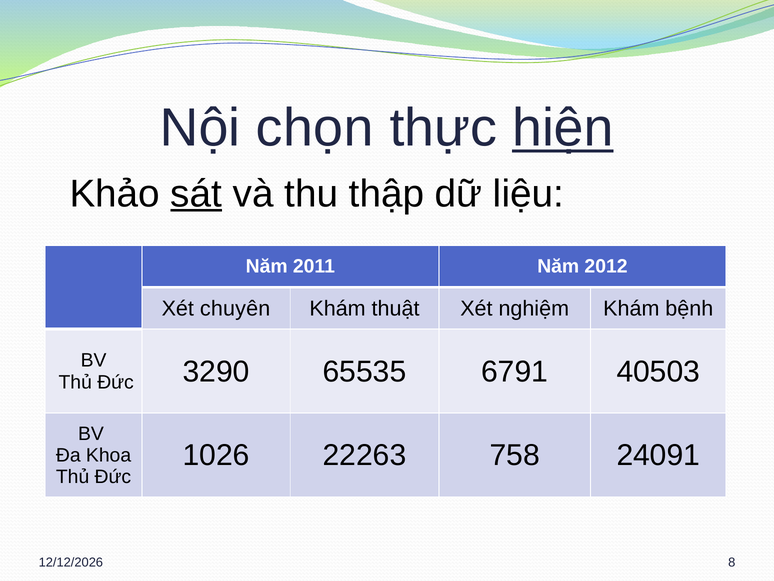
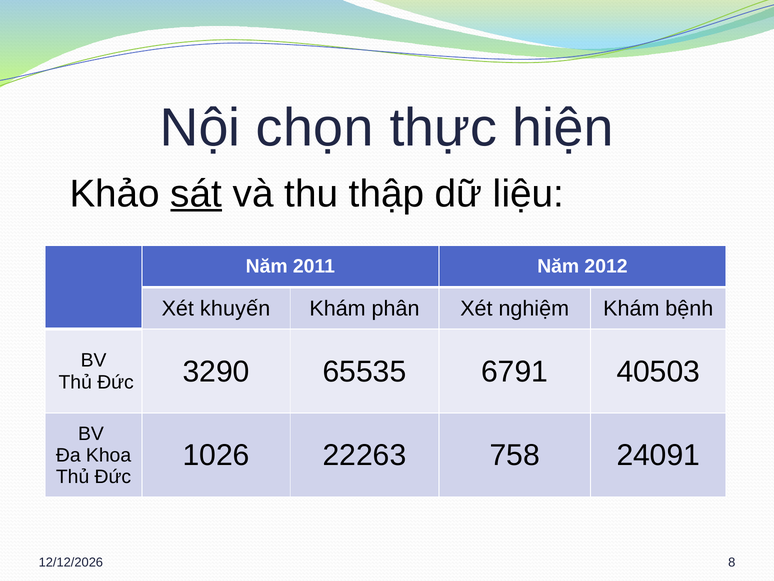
hiện underline: present -> none (563, 128)
chuyên: chuyên -> khuyến (235, 308)
thuật: thuật -> phân (396, 308)
